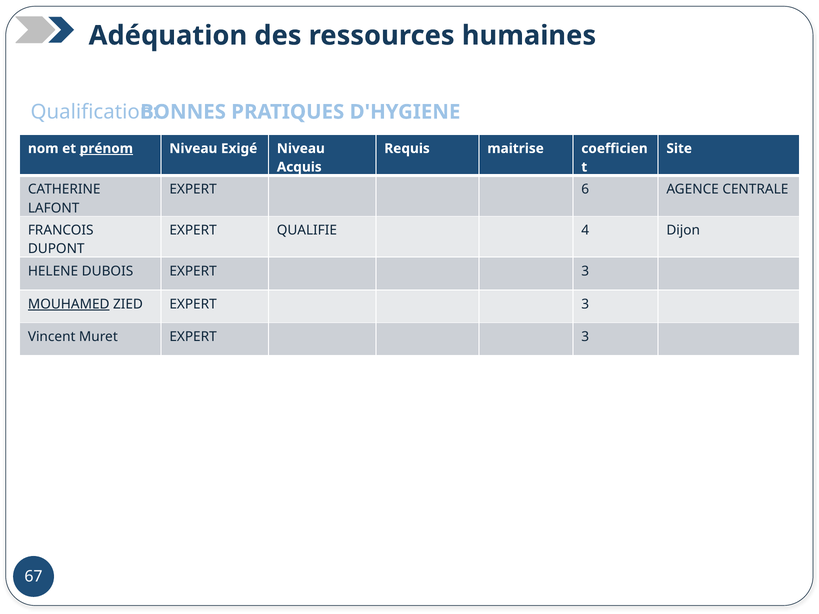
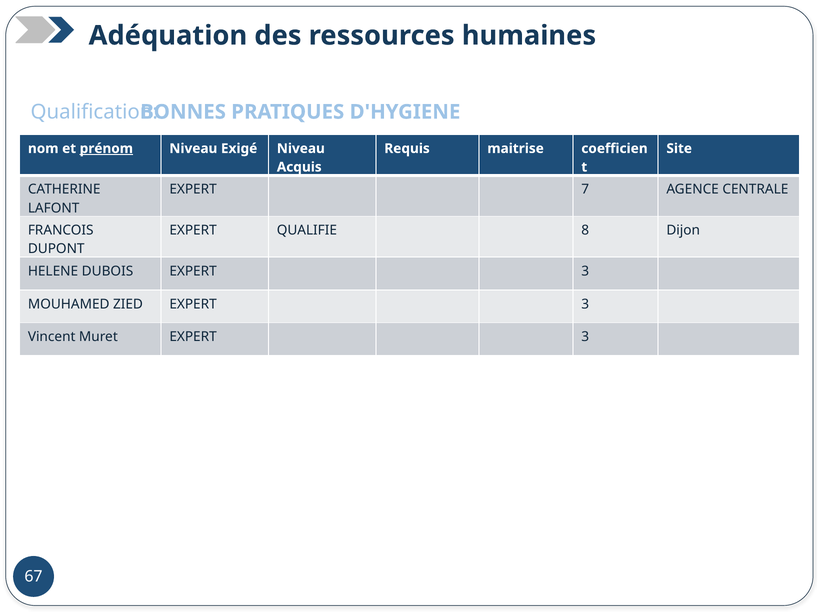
6: 6 -> 7 (585, 190)
4: 4 -> 8 (585, 231)
MOUHAMED underline: present -> none (69, 304)
